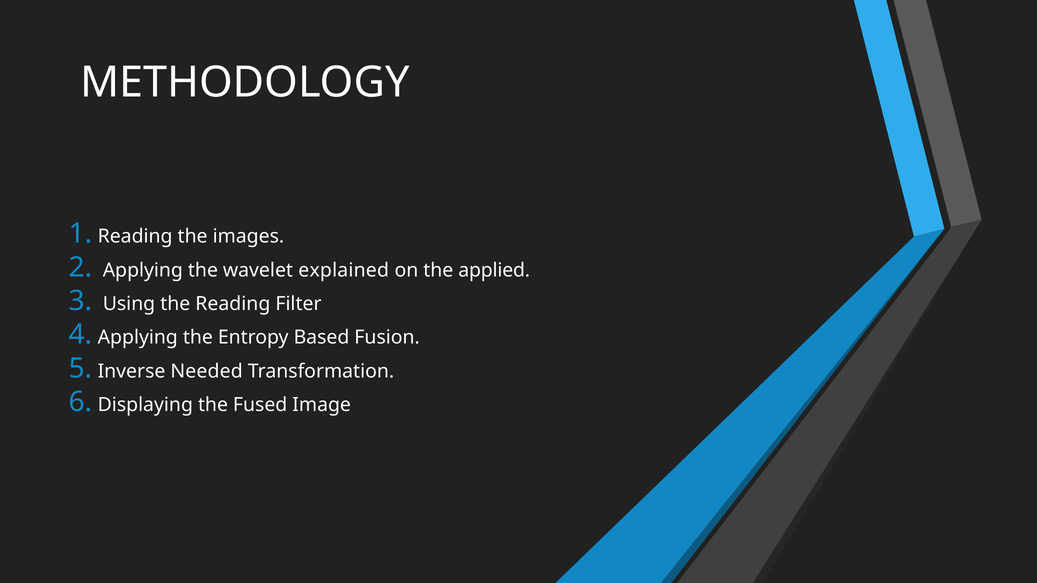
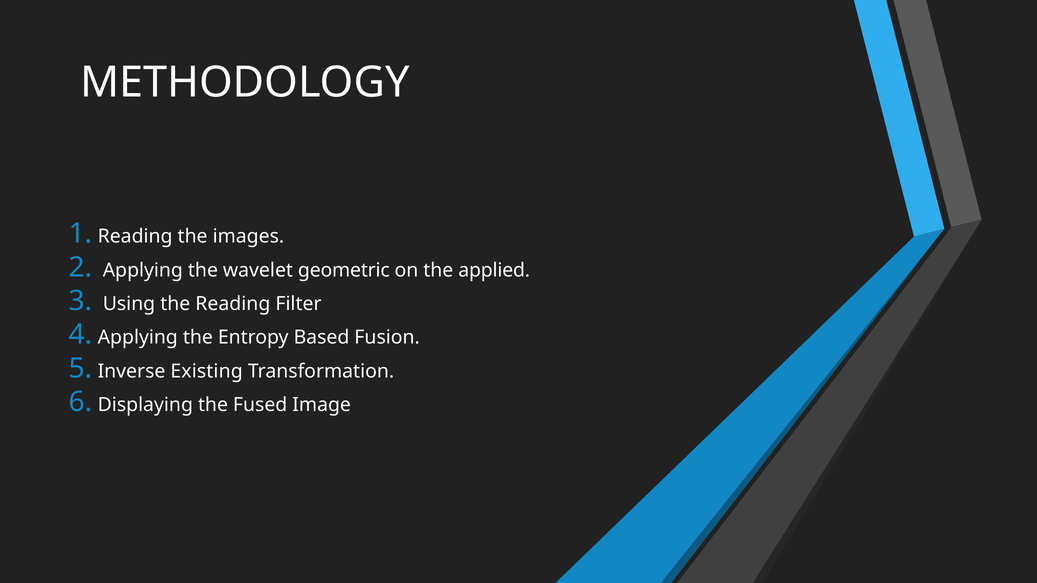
explained: explained -> geometric (344, 270)
Needed: Needed -> Existing (207, 371)
